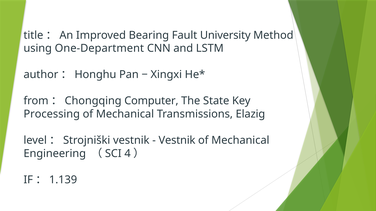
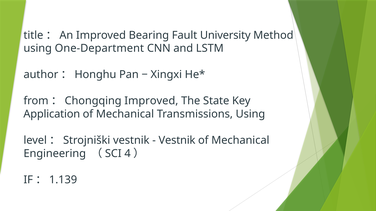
Computer: Computer -> Improved (151, 101)
Processing: Processing -> Application (52, 114)
Transmissions Elazig: Elazig -> Using (250, 114)
